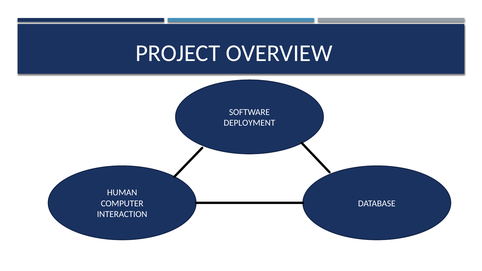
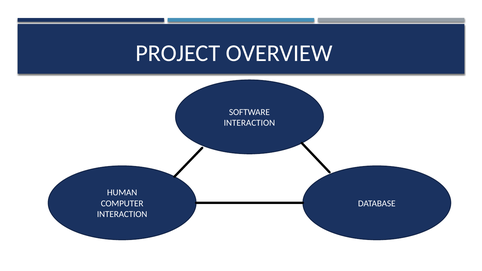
DEPLOYMENT: DEPLOYMENT -> INTERACTION (249, 123)
